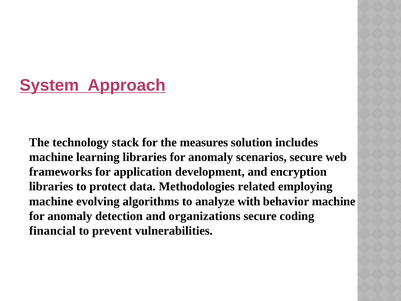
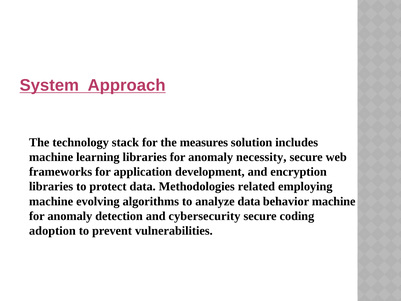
scenarios: scenarios -> necessity (261, 157)
analyze with: with -> data (249, 201)
organizations: organizations -> cybersecurity (205, 216)
financial: financial -> adoption (52, 231)
